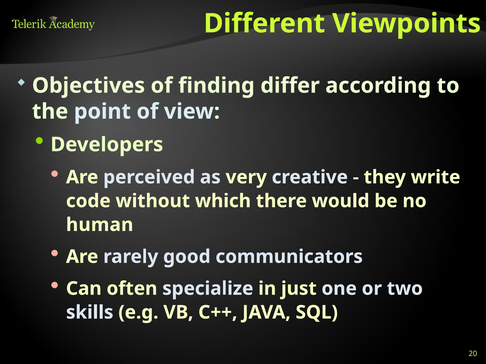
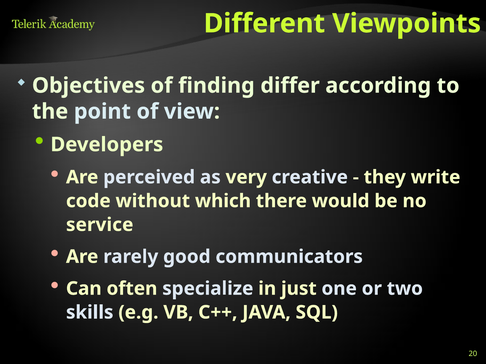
human: human -> service (100, 225)
